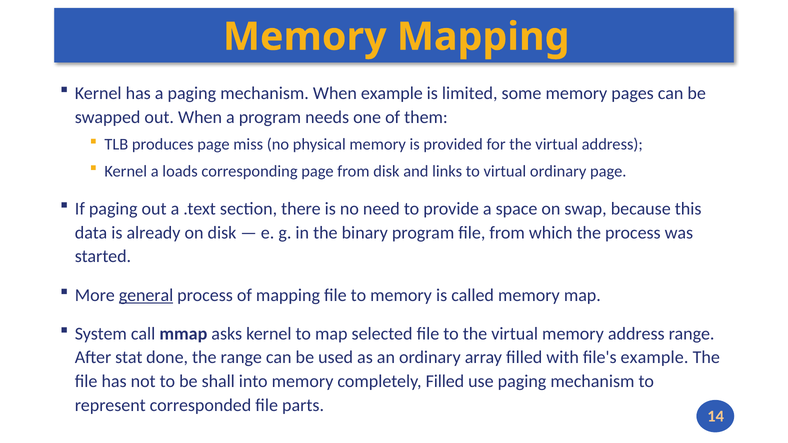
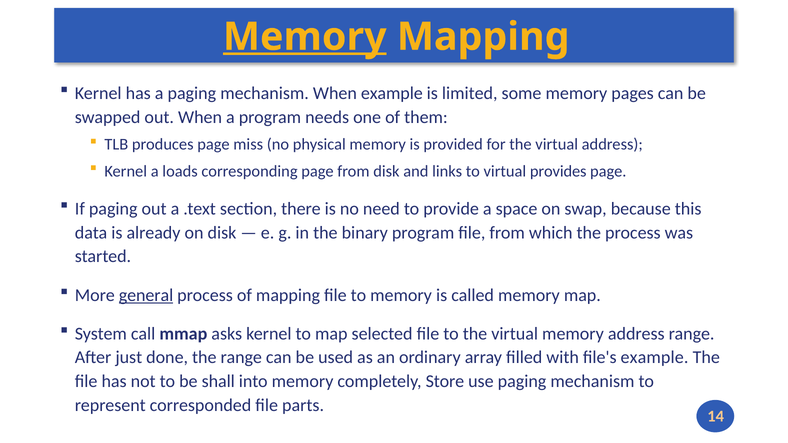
Memory underline: none -> present (305, 37)
virtual ordinary: ordinary -> provides (558, 171)
stat: stat -> just (129, 358)
completely Filled: Filled -> Store (445, 381)
